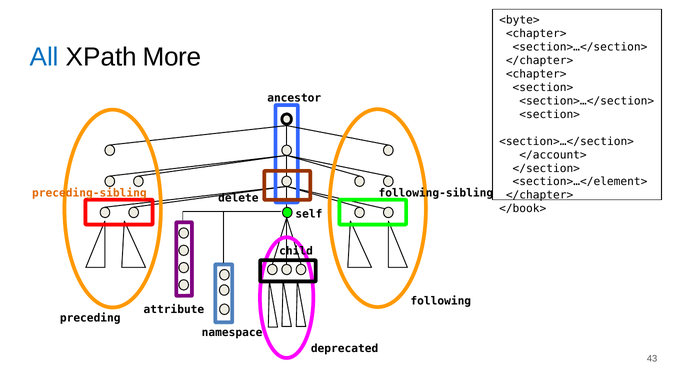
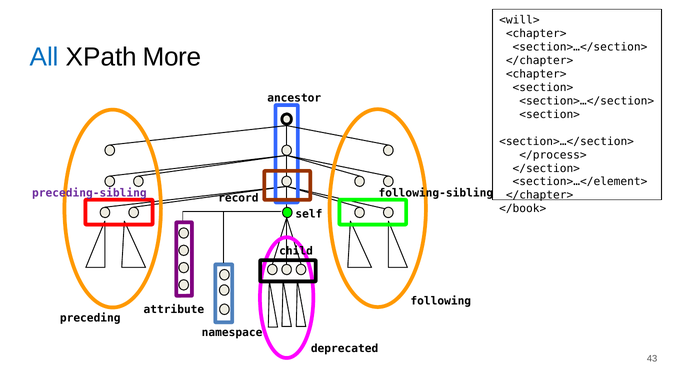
<byte>: <byte> -> <will> (519, 20)
</account>: </account> -> </process> (553, 155)
preceding-sibling colour: orange -> purple (89, 193)
delete: delete -> record (238, 198)
